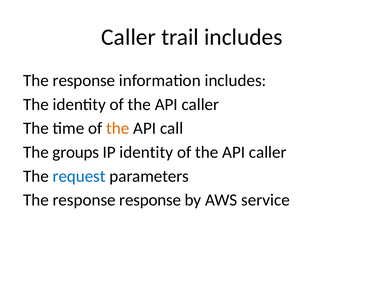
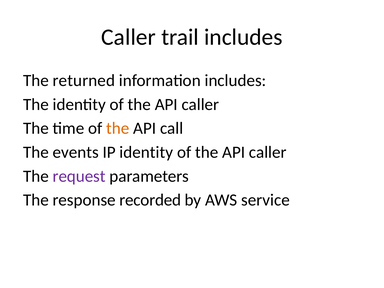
response: response -> returned (84, 81)
groups: groups -> events (76, 152)
request colour: blue -> purple (79, 176)
response response: response -> recorded (150, 200)
